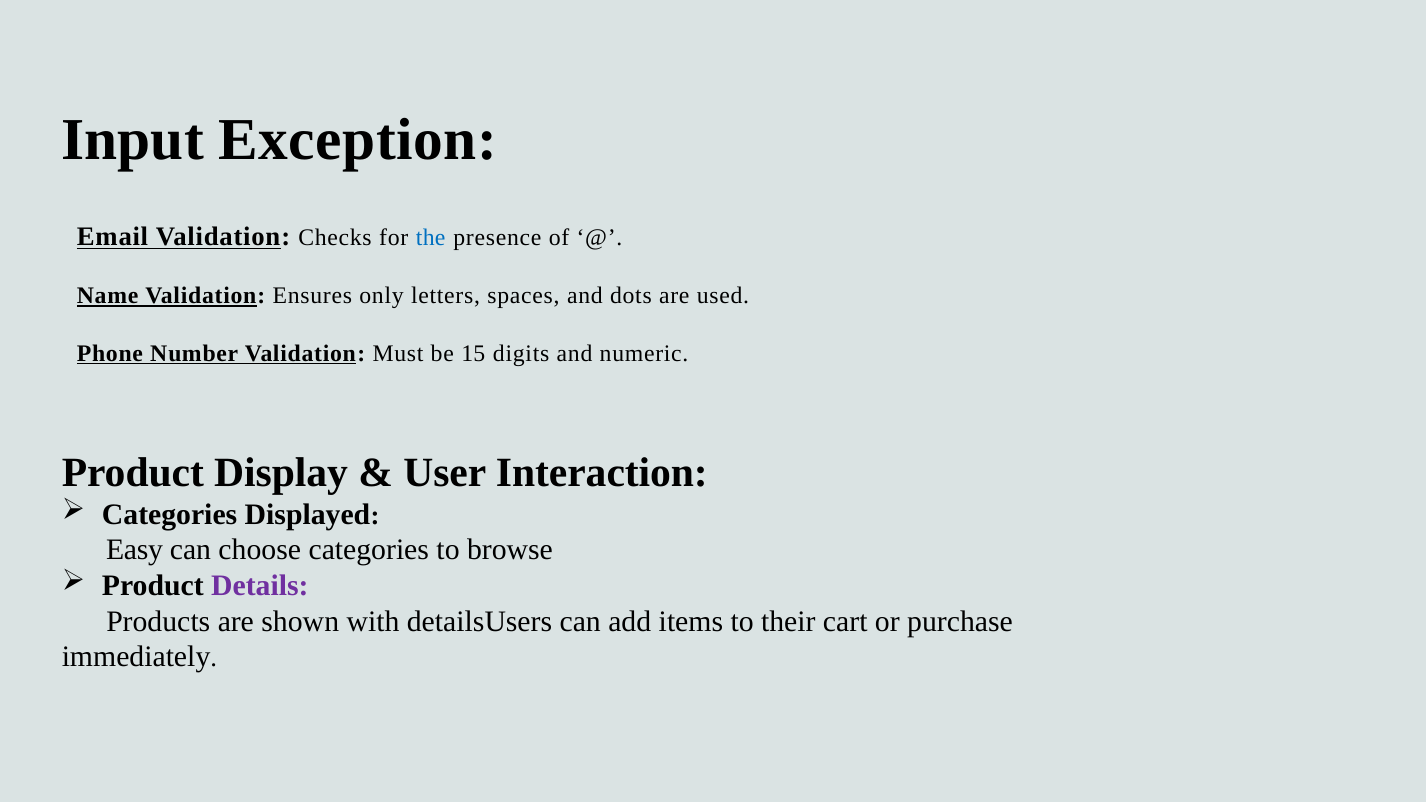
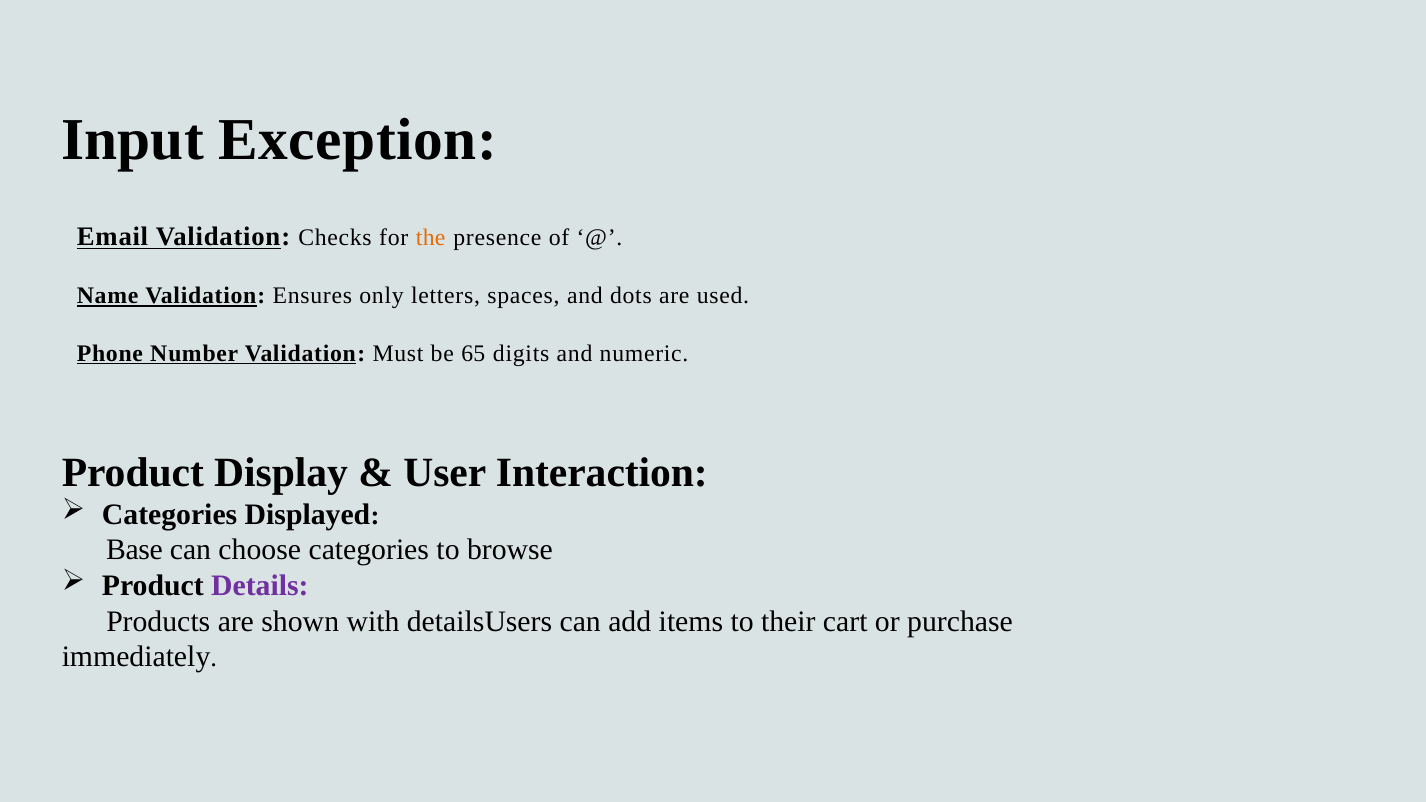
the colour: blue -> orange (431, 237)
15: 15 -> 65 (473, 353)
Easy: Easy -> Base (134, 550)
